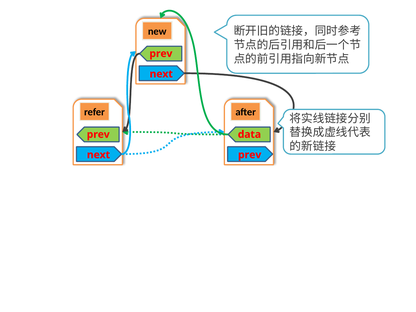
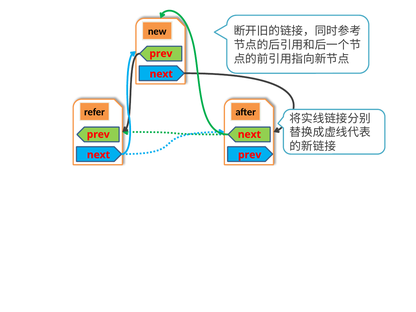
data: data -> next (249, 134)
